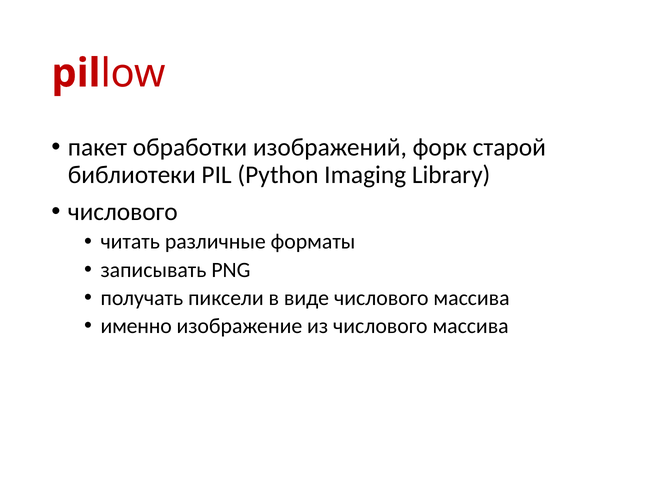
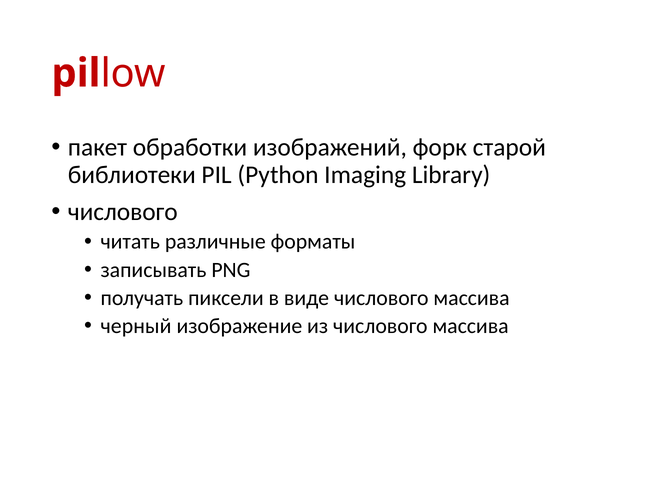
именно: именно -> черный (136, 326)
